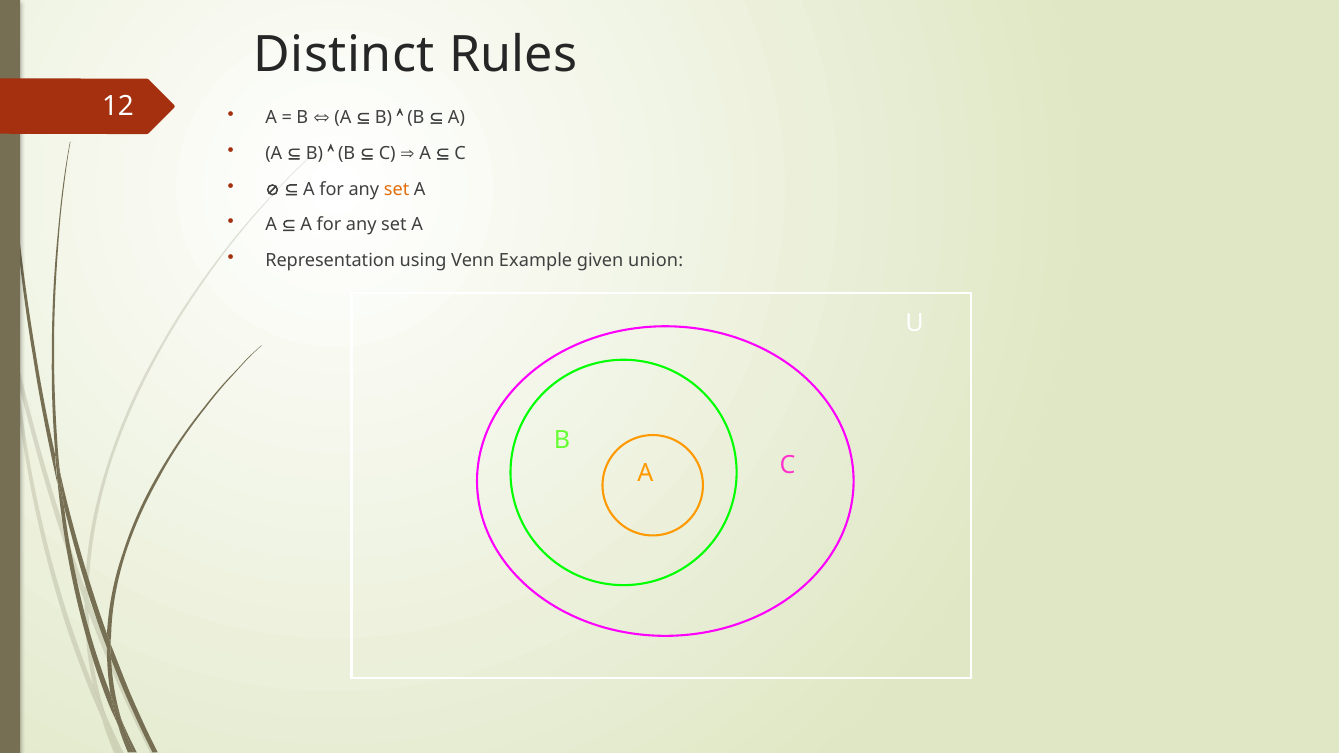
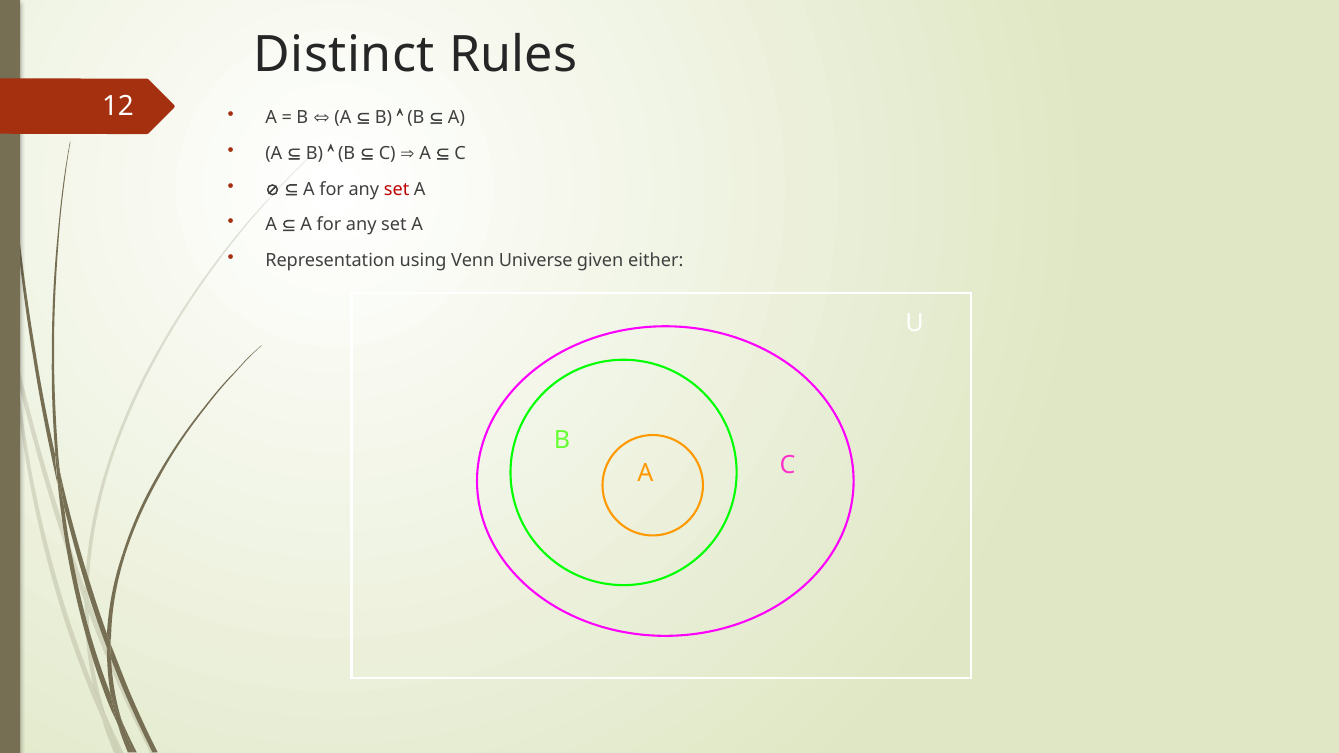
set colour: orange -> red (397, 189)
Example: Example -> Universe (536, 261)
union: union -> either (656, 261)
